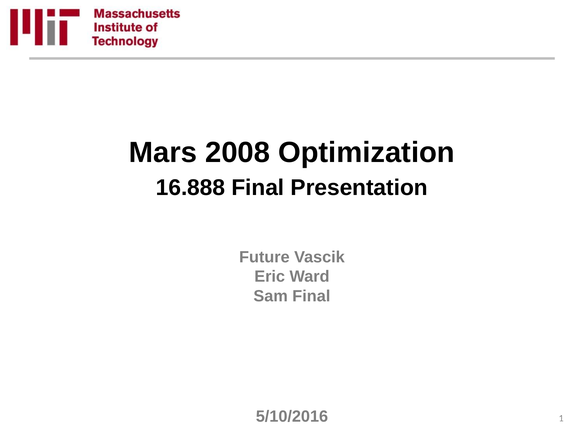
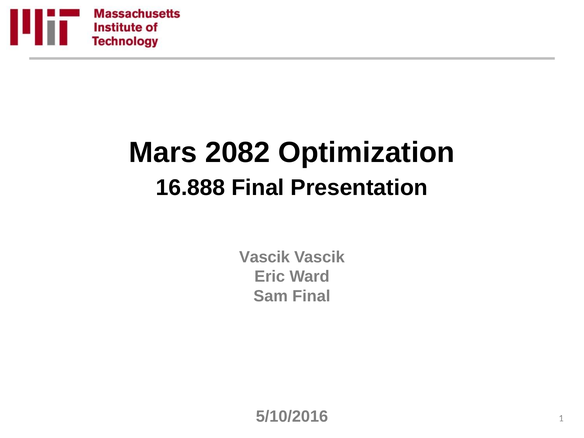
2008: 2008 -> 2082 (238, 153)
Future: Future -> Vascik (264, 257)
